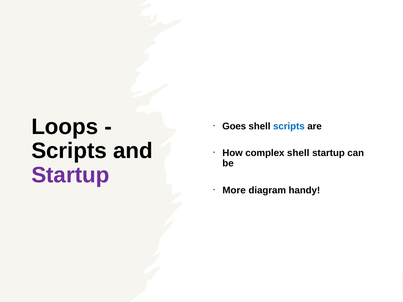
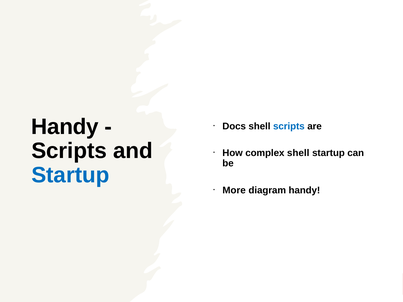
Loops: Loops -> Handy (65, 127)
Goes: Goes -> Docs (234, 126)
Startup colour: purple -> blue (70, 175)
